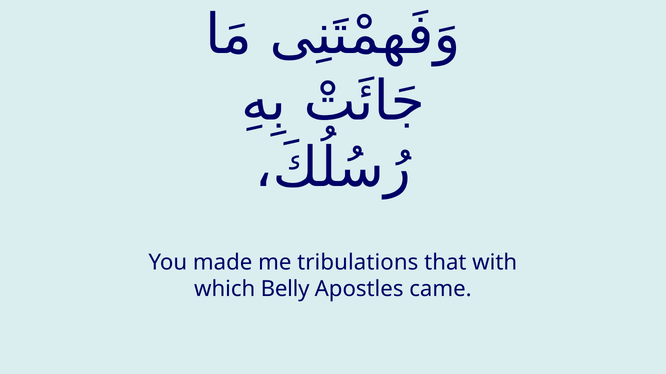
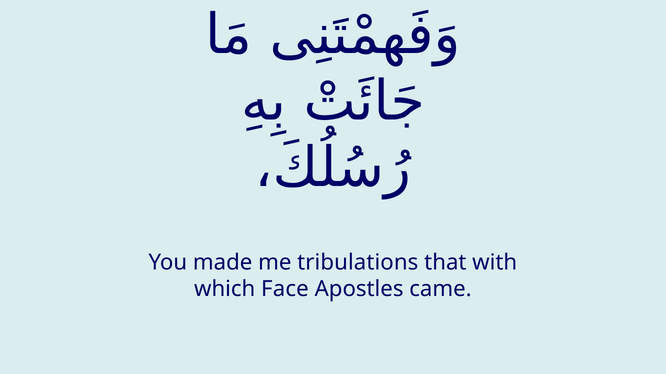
Belly: Belly -> Face (285, 290)
